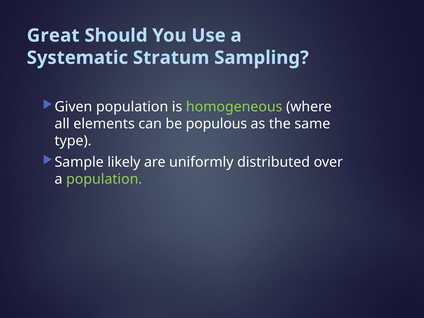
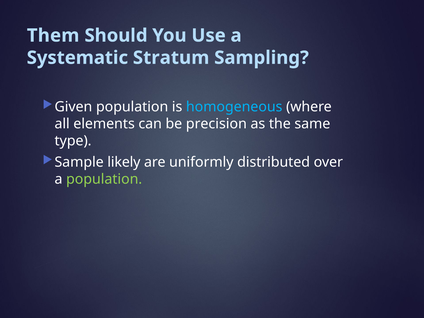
Great: Great -> Them (53, 36)
homogeneous colour: light green -> light blue (234, 107)
populous: populous -> precision (216, 124)
